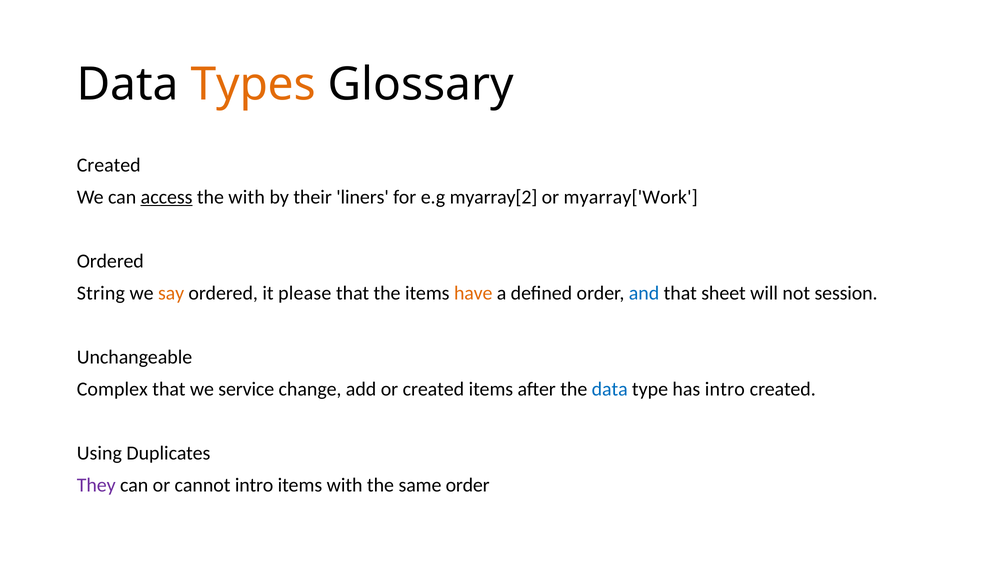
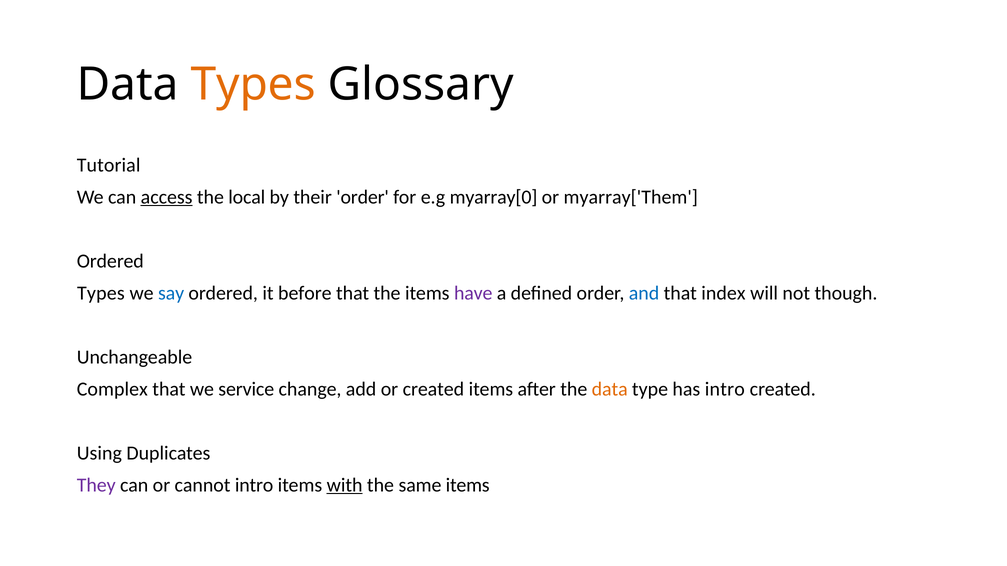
Created: Created -> Tutorial (109, 165)
the with: with -> local (247, 197)
their liners: liners -> order (363, 197)
myarray[2: myarray[2 -> myarray[0 (494, 197)
myarray['Work: myarray['Work -> myarray['Them (631, 197)
String: String -> Types (101, 293)
say colour: orange -> blue (171, 293)
please: please -> before (305, 293)
have colour: orange -> purple (473, 293)
sheet: sheet -> index (723, 293)
session: session -> though (846, 293)
data colour: blue -> orange (610, 389)
with underline: none -> present (345, 485)
same order: order -> items (468, 485)
